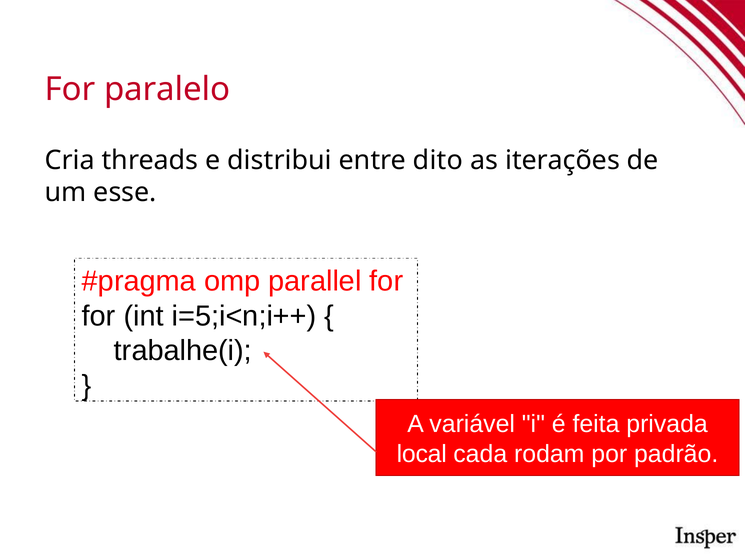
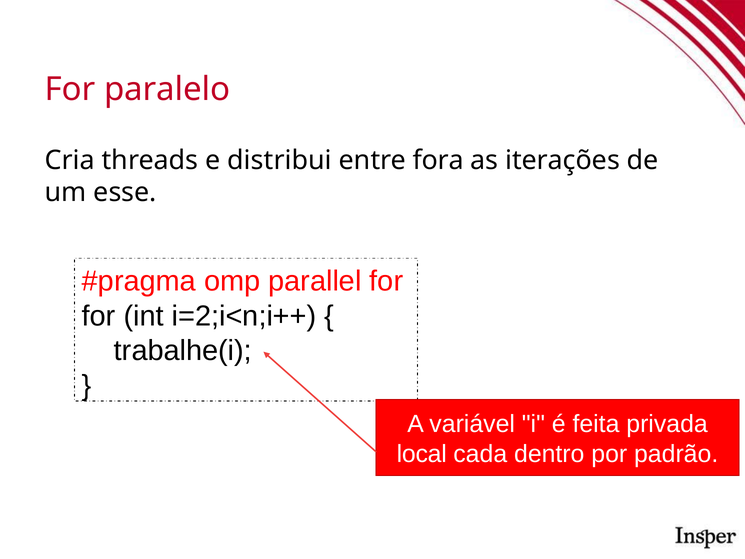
dito: dito -> fora (438, 160)
i=5;i<n;i++: i=5;i<n;i++ -> i=2;i<n;i++ (244, 316)
rodam: rodam -> dentro (549, 454)
